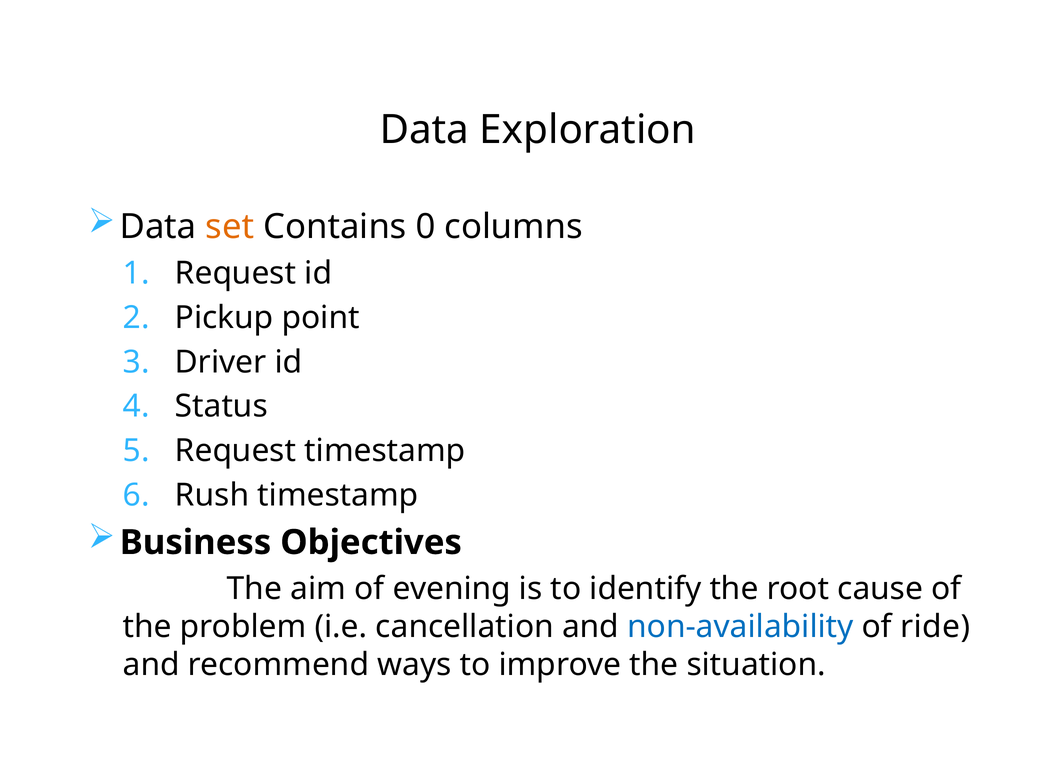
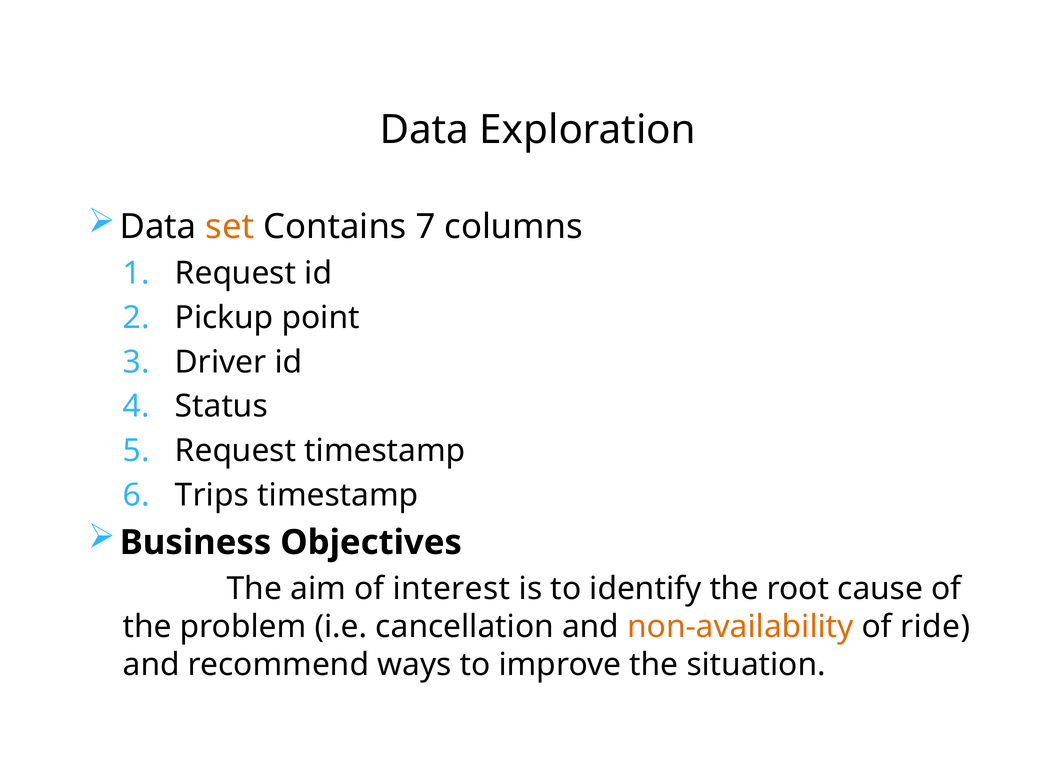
0: 0 -> 7 (425, 227)
Rush: Rush -> Trips (212, 495)
evening: evening -> interest (451, 588)
non-availability colour: blue -> orange (740, 626)
